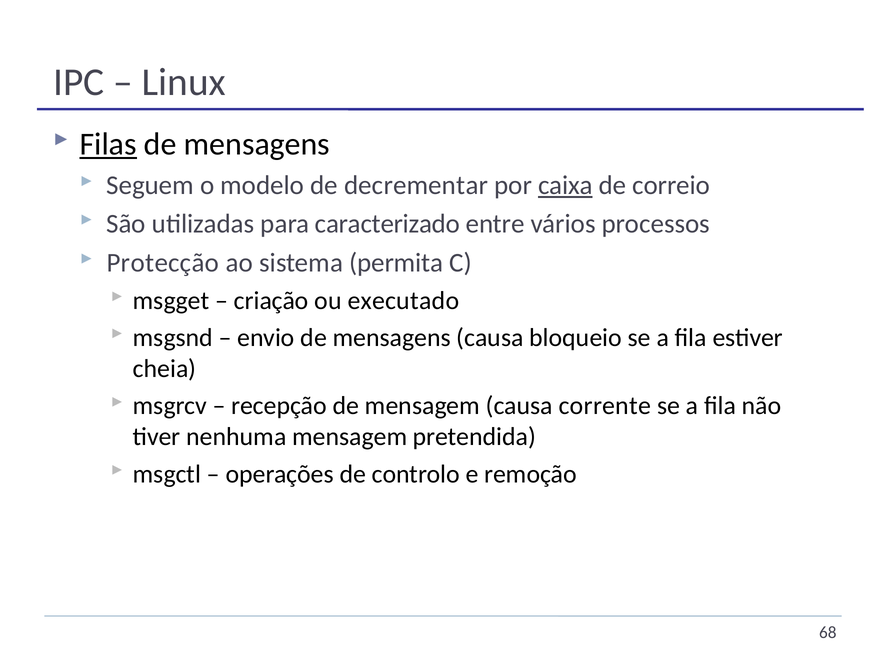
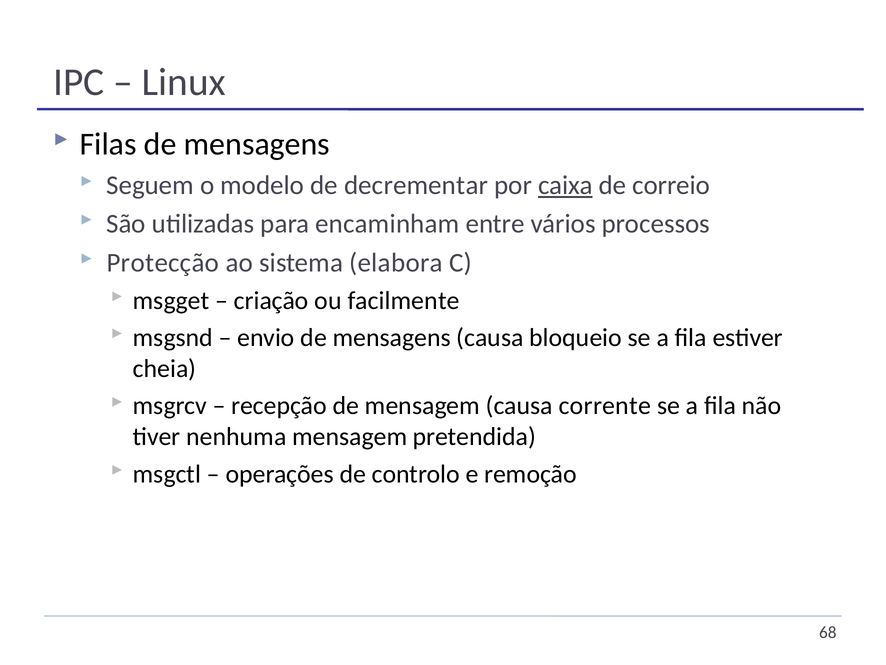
Filas underline: present -> none (108, 144)
caracterizado: caracterizado -> encaminham (387, 224)
permita: permita -> elabora (396, 262)
executado: executado -> facilmente (404, 300)
